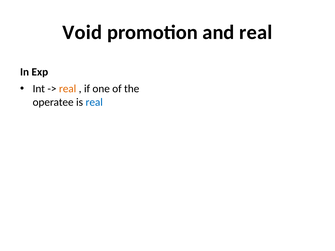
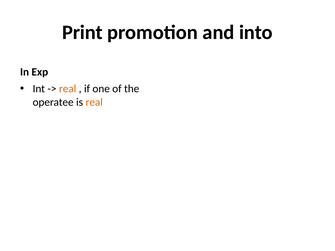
Void: Void -> Print (82, 32)
and real: real -> into (256, 32)
real colour: blue -> orange (94, 102)
